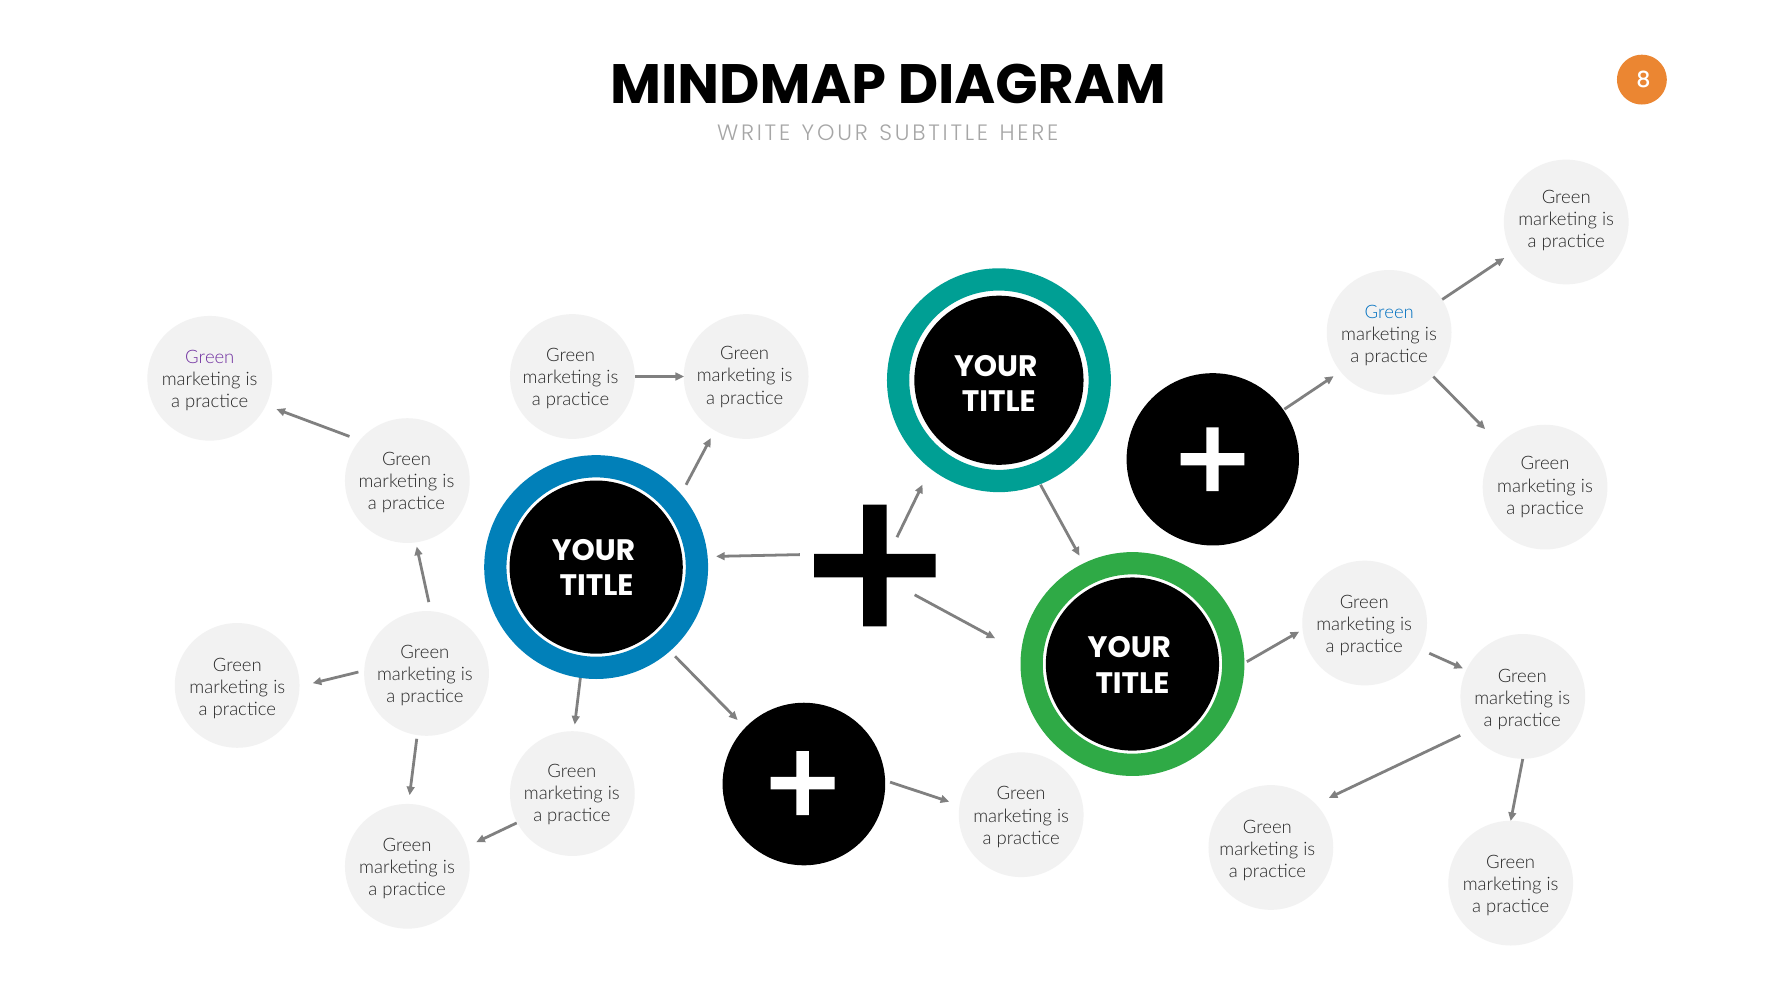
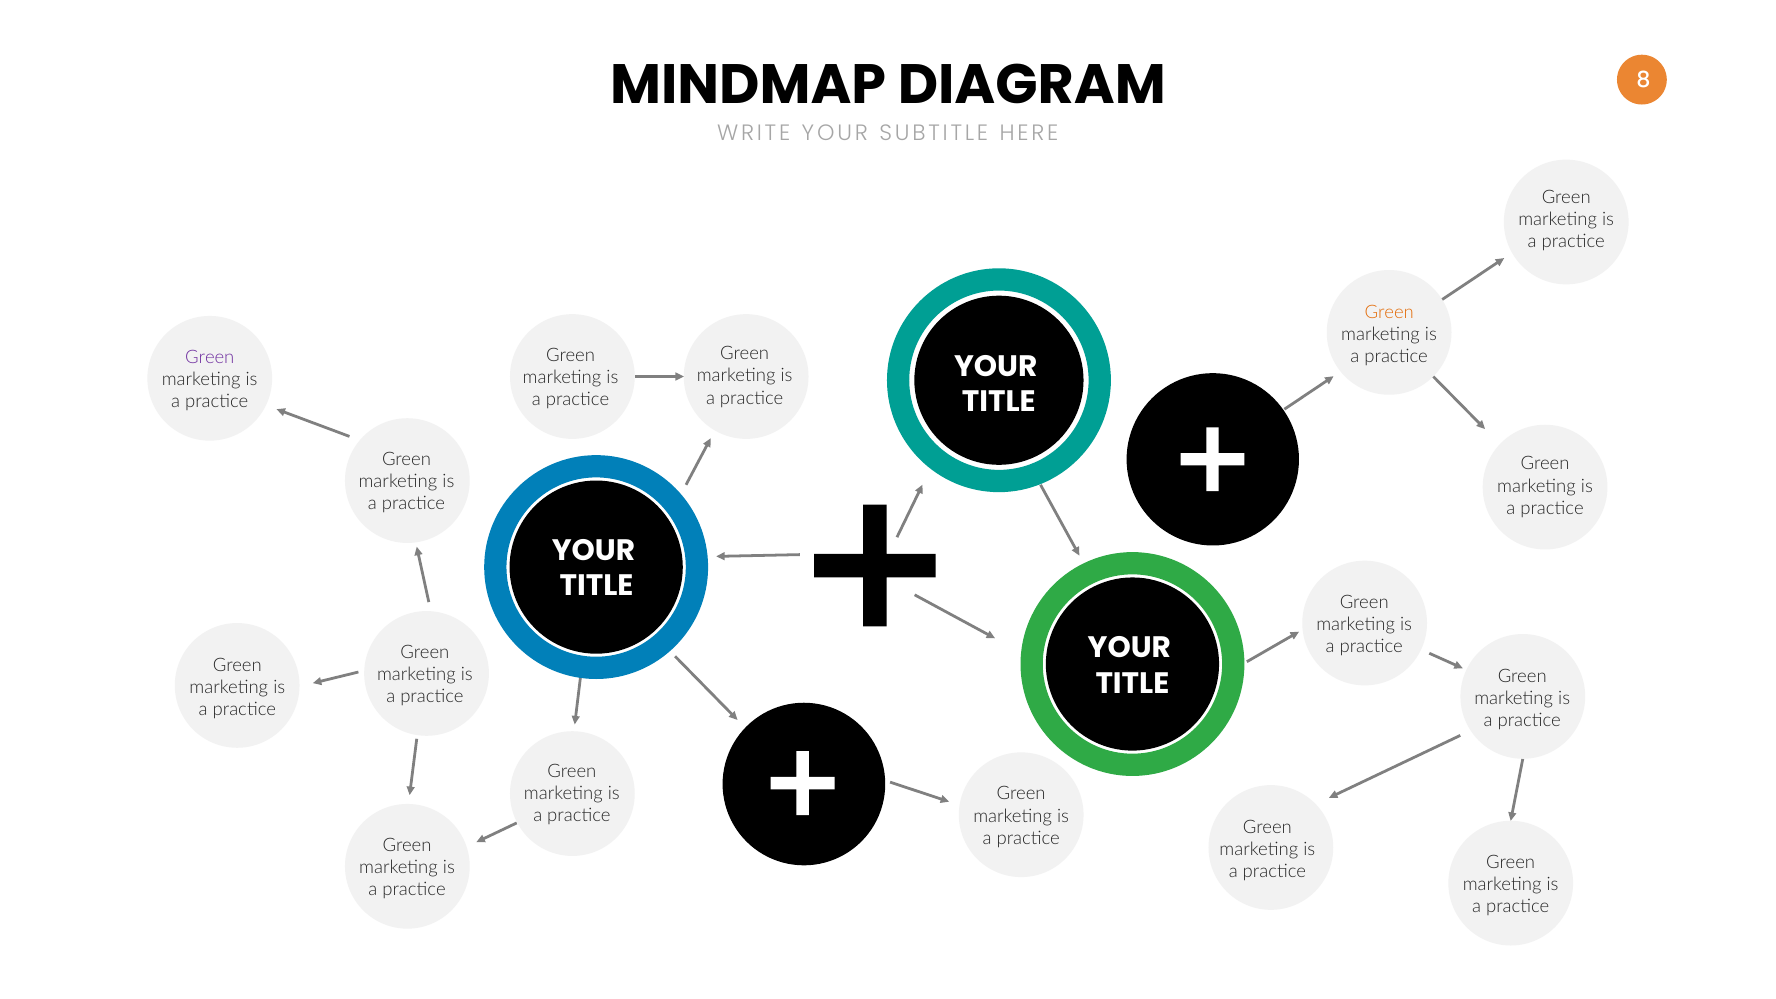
Green colour: blue -> orange (1389, 312)
